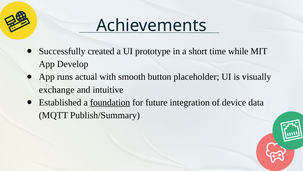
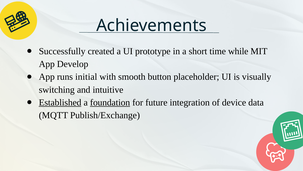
actual: actual -> initial (86, 77)
exchange: exchange -> switching (57, 89)
Established underline: none -> present (60, 102)
Publish/Summary: Publish/Summary -> Publish/Exchange (105, 115)
